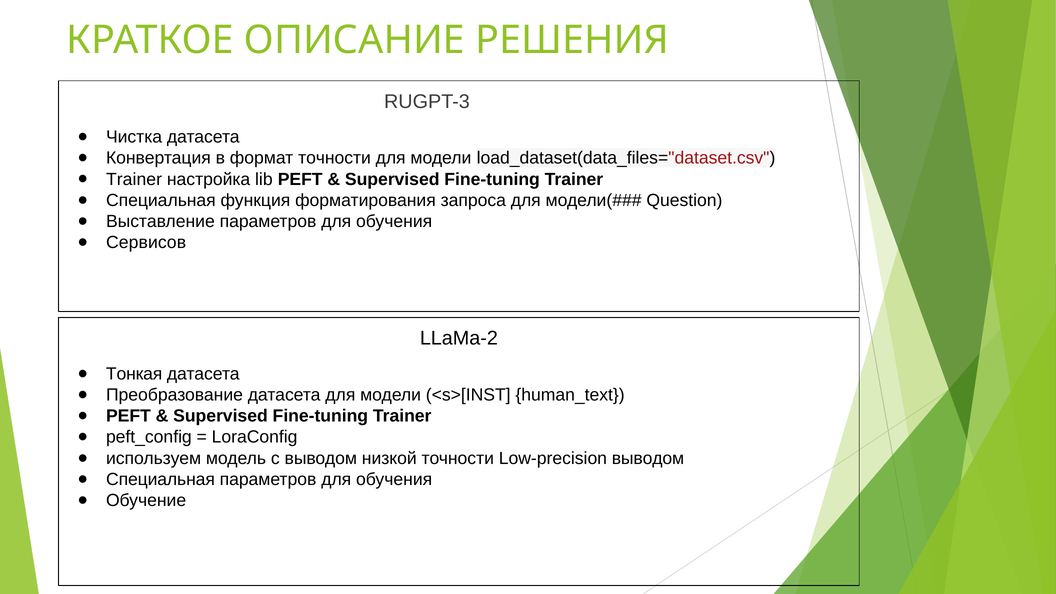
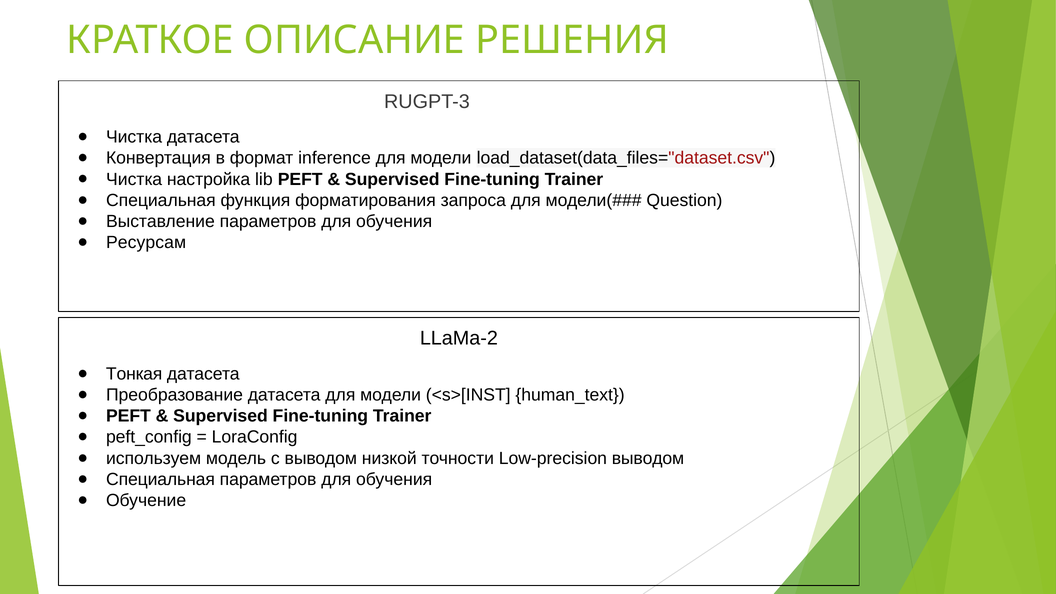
формат точности: точности -> inference (334, 158)
Trainer: Trainer -> Чистка (134, 179)
Сервисов: Сервисов -> Ресурсам (146, 243)
